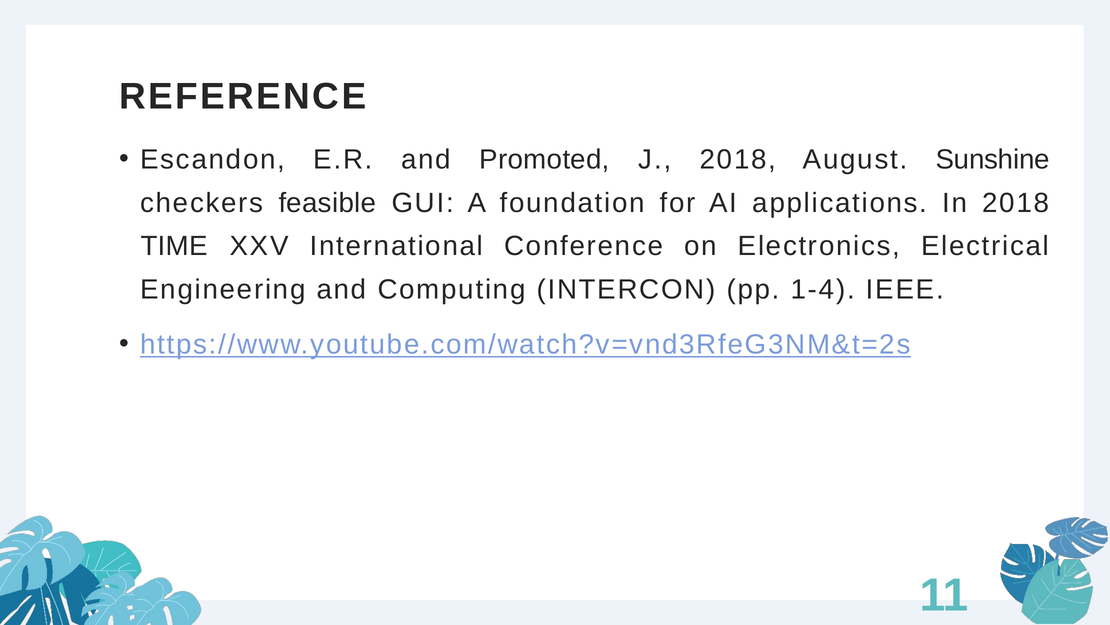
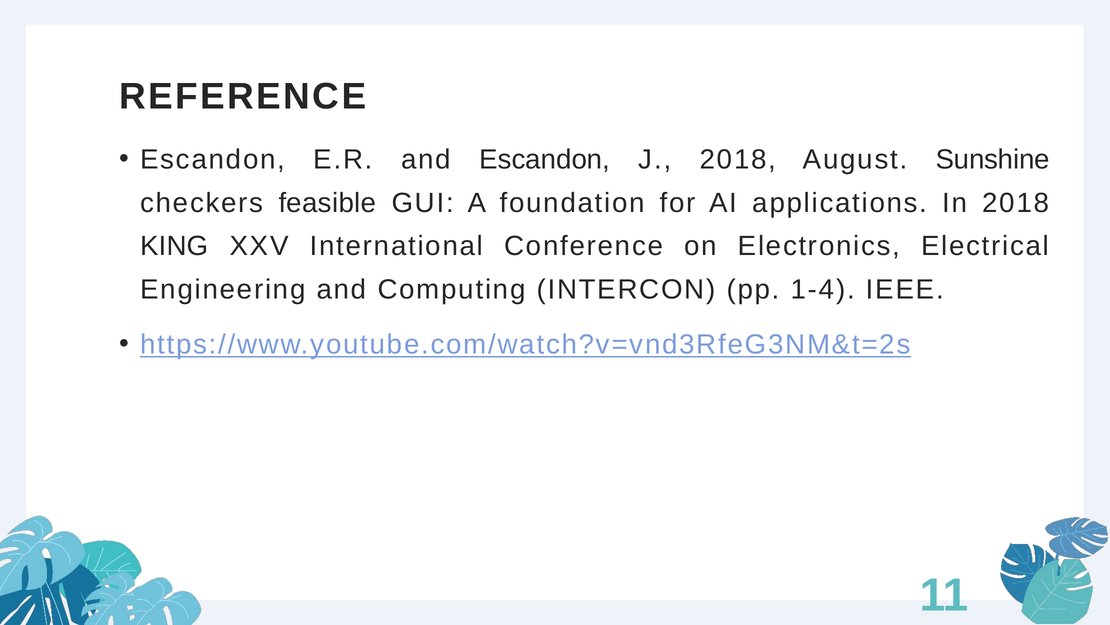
and Promoted: Promoted -> Escandon (545, 159)
TIME: TIME -> KING (174, 246)
